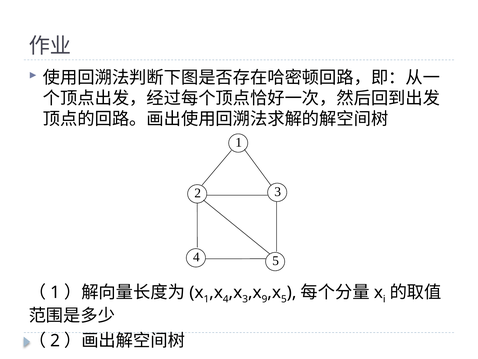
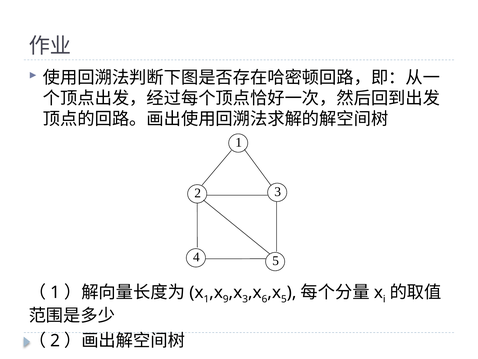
4: 4 -> 9 (226, 299)
9: 9 -> 6 (265, 299)
